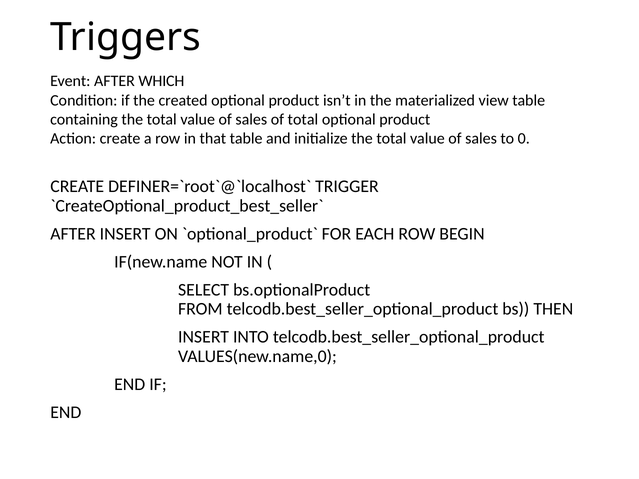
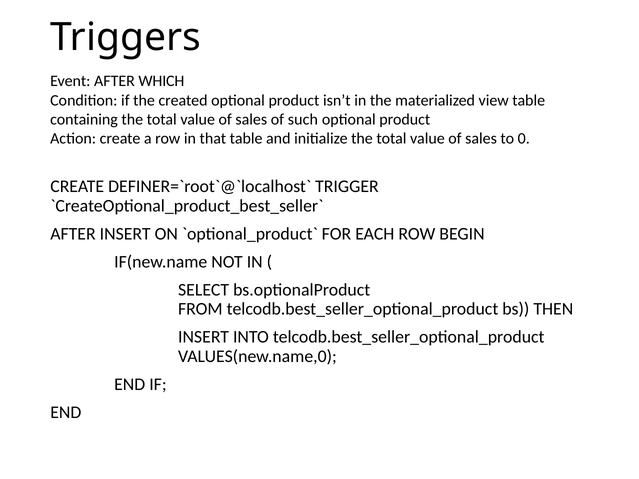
of total: total -> such (303, 120)
